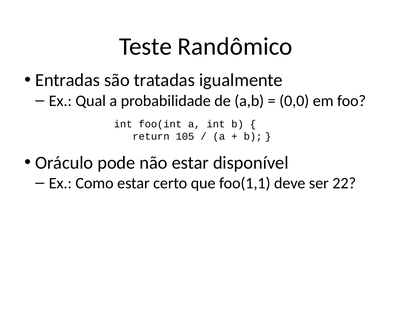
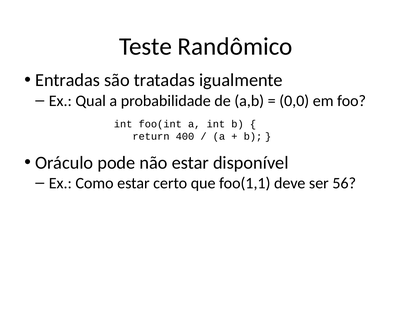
105: 105 -> 400 (185, 136)
22: 22 -> 56 (344, 183)
